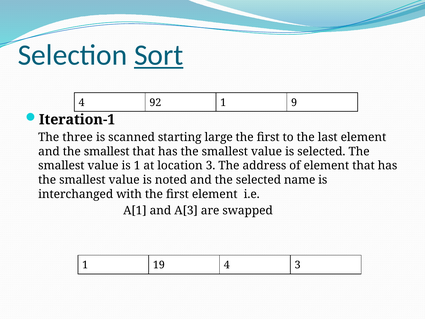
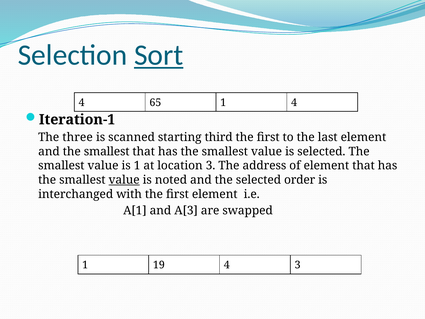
92: 92 -> 65 (155, 102)
1 9: 9 -> 4 (294, 102)
large: large -> third (219, 137)
value underline: none -> present (124, 180)
name: name -> order (300, 180)
